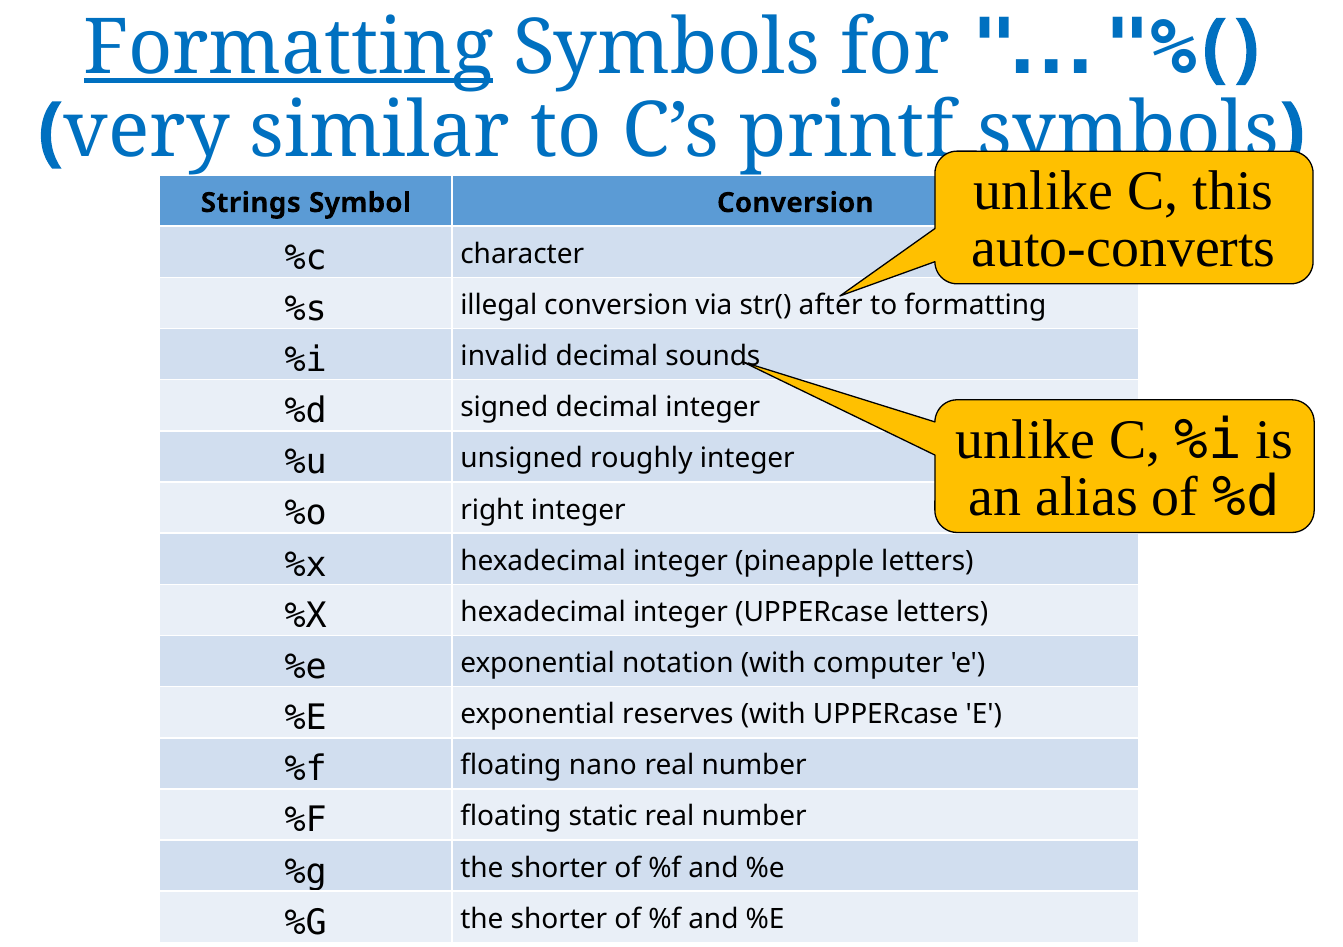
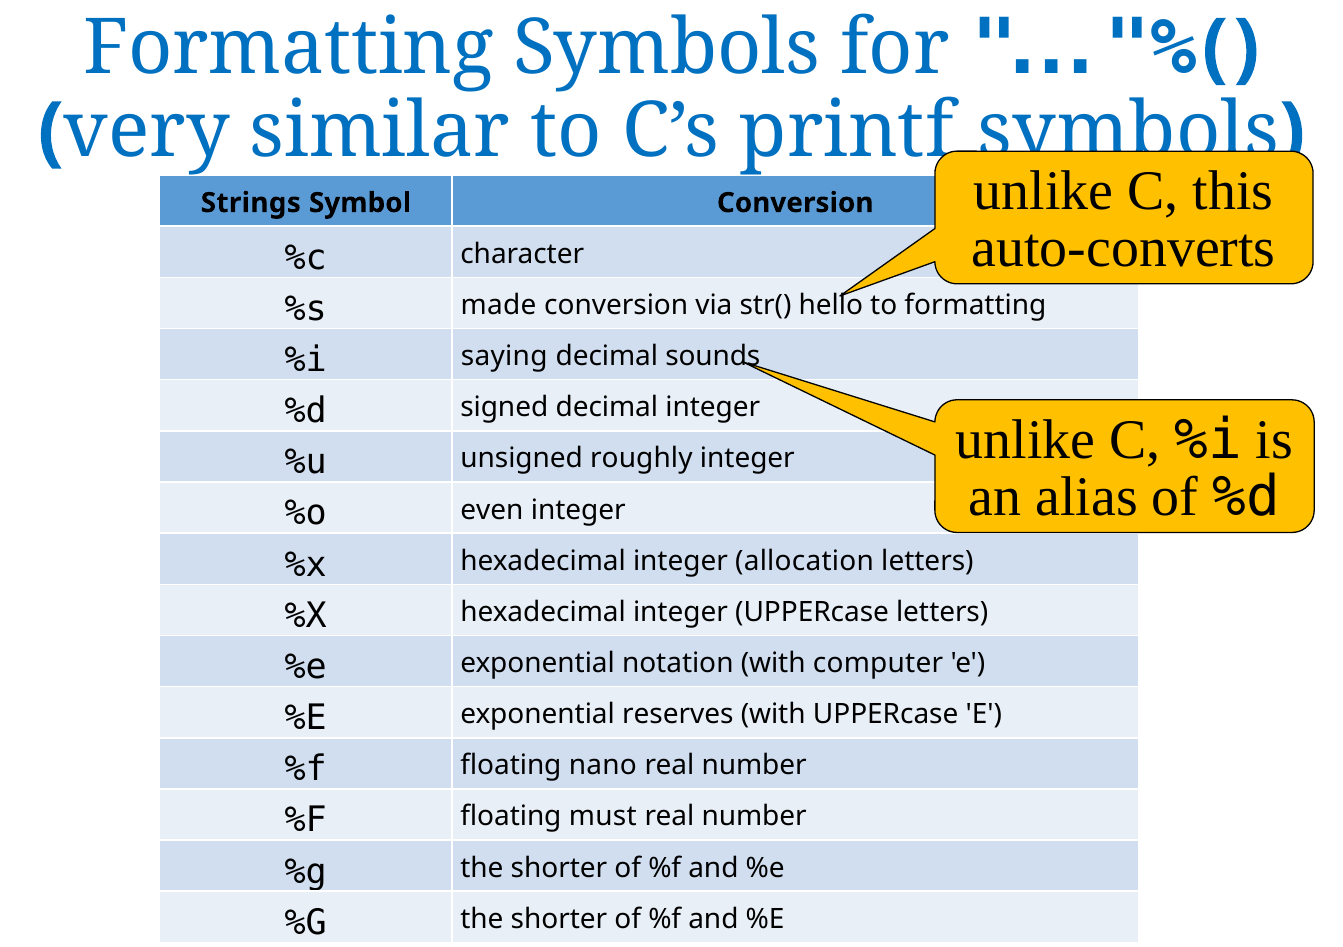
Formatting underline: present -> none (289, 48)
illegal: illegal -> made (499, 305)
after: after -> hello (831, 305)
invalid: invalid -> saying (504, 356)
right: right -> even (492, 510)
pineapple: pineapple -> allocation (805, 561)
static: static -> must (603, 816)
